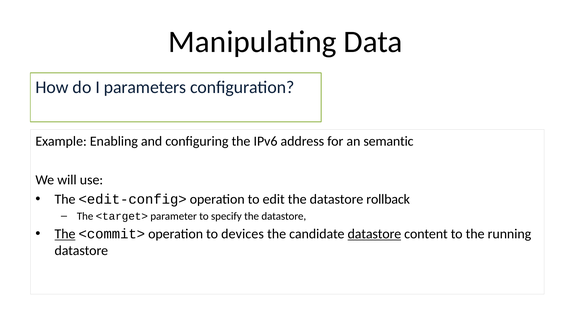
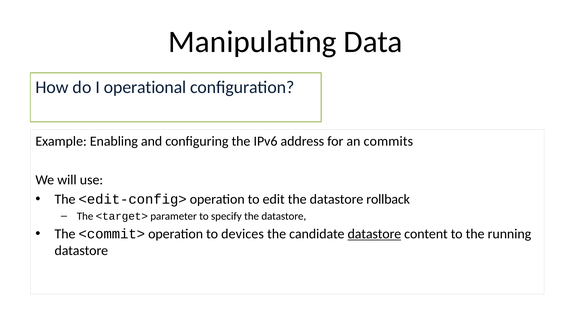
parameters: parameters -> operational (145, 87)
semantic: semantic -> commits (388, 141)
The underline: present -> none (65, 234)
